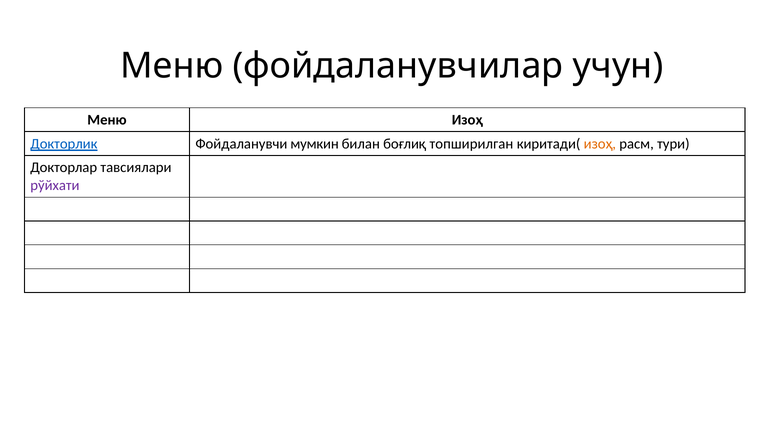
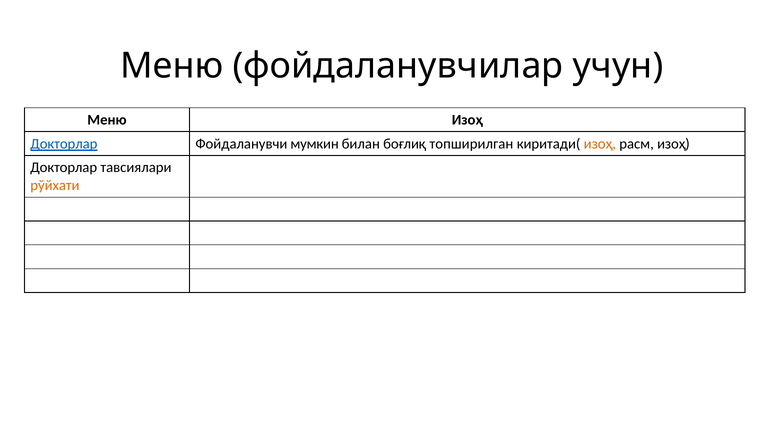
Докторлик: Докторлик -> Докторлар (64, 144)
расм тури: тури -> изоҳ (673, 144)
рўйхати colour: purple -> orange (55, 185)
